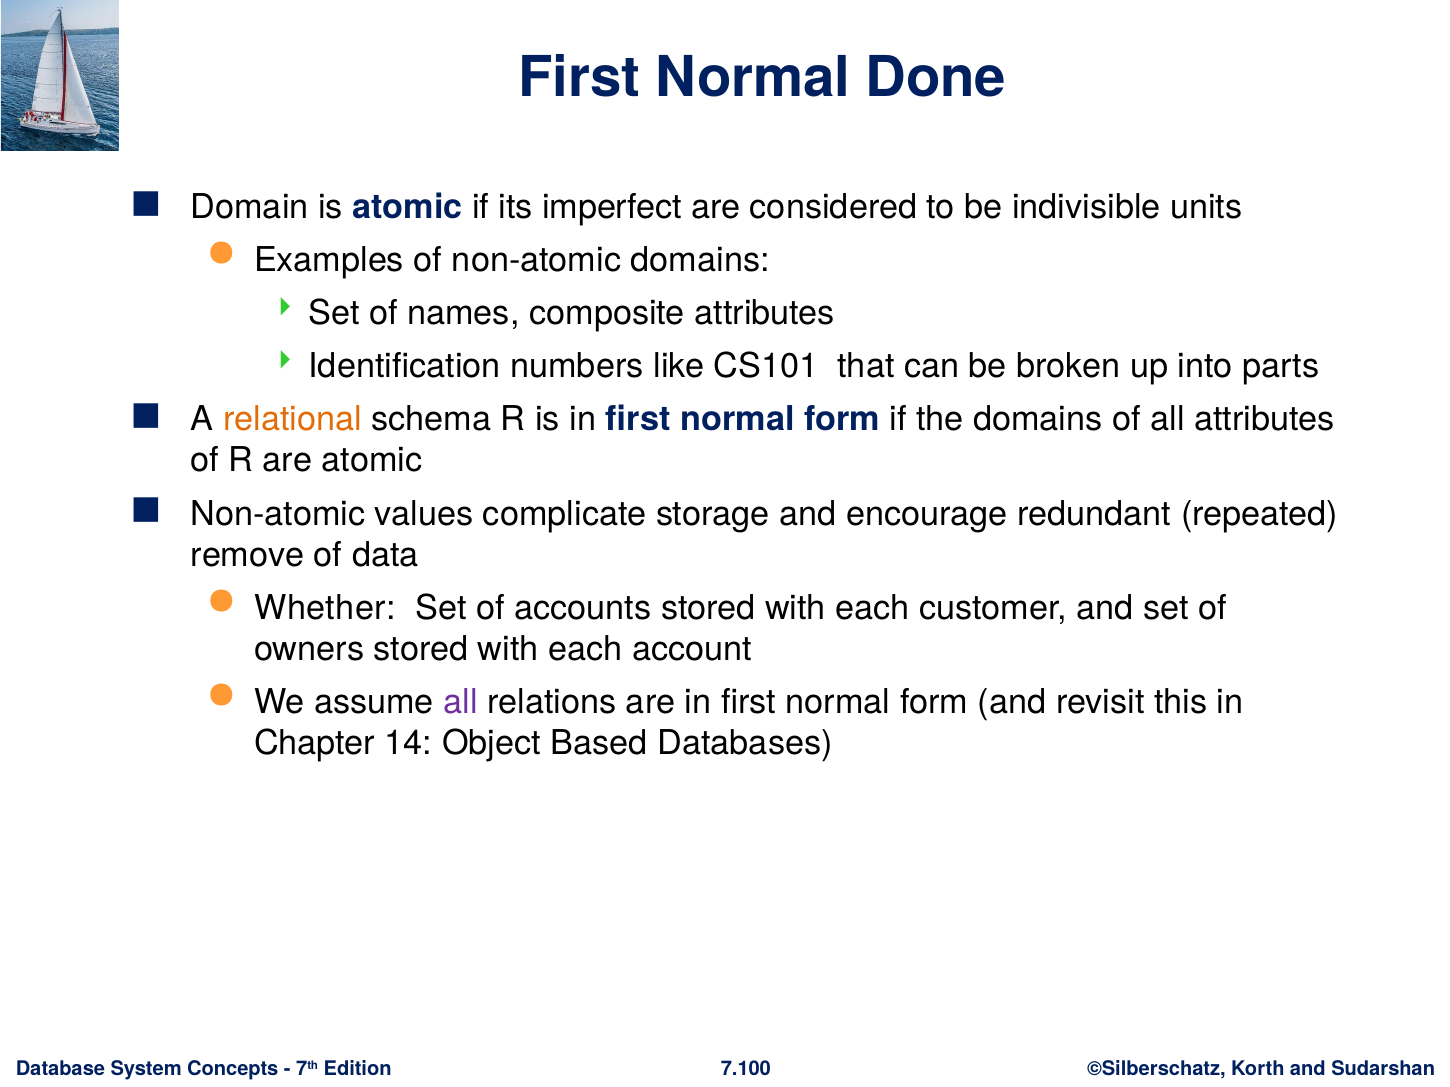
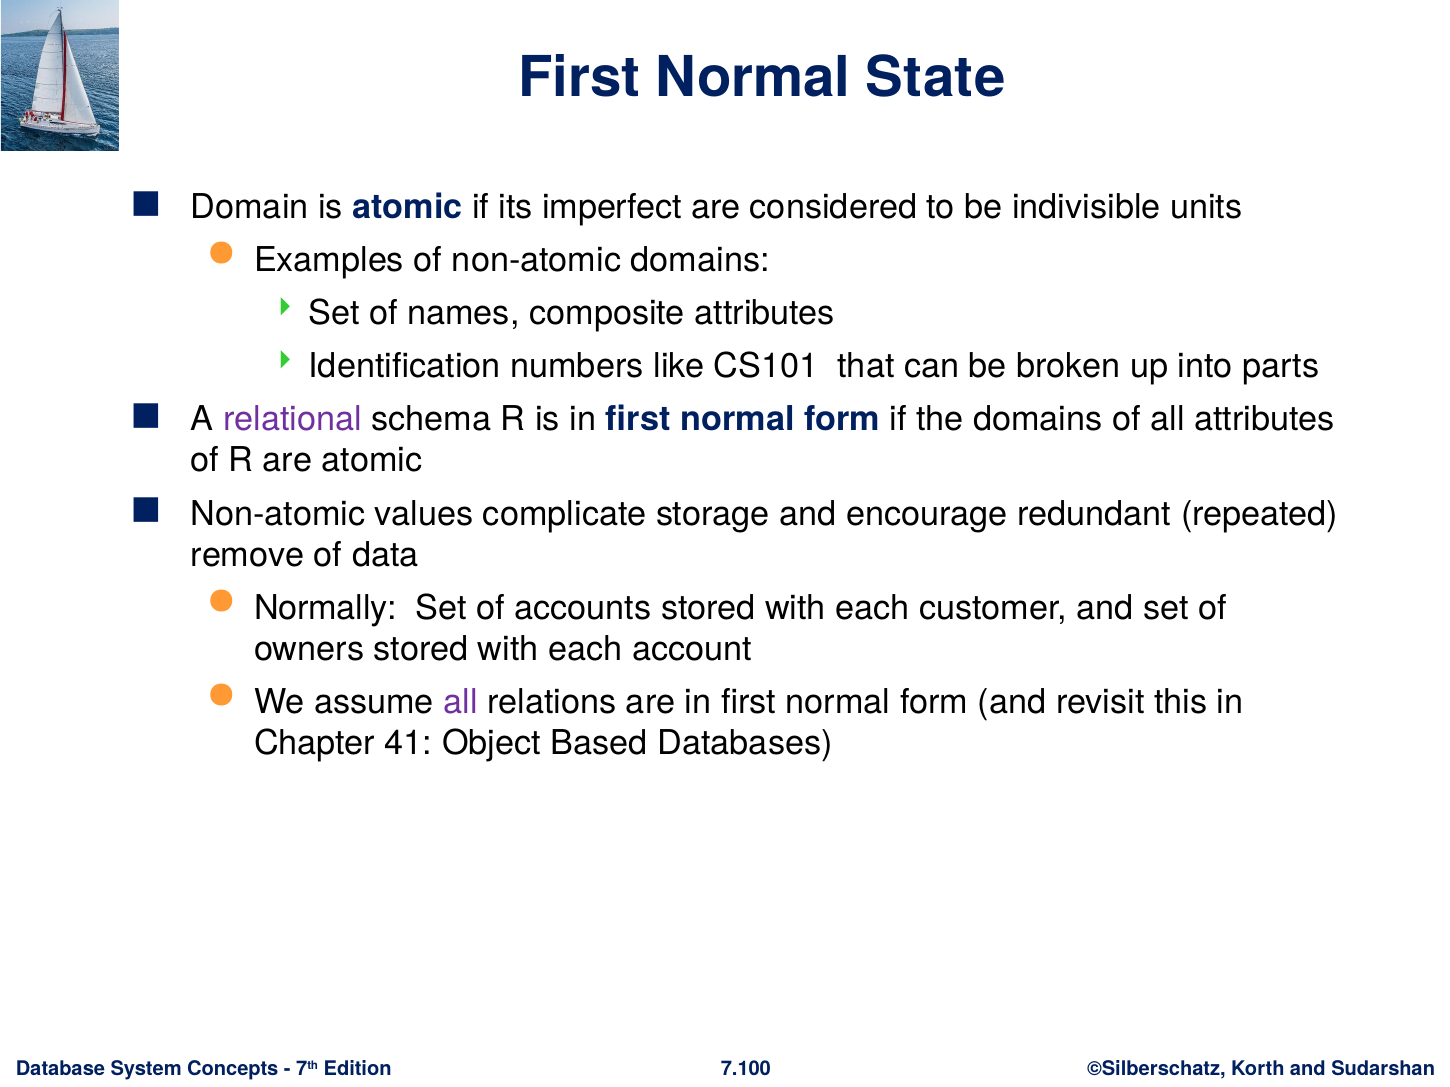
Done: Done -> State (936, 78)
relational colour: orange -> purple (292, 420)
Whether: Whether -> Normally (325, 608)
14: 14 -> 41 (409, 743)
